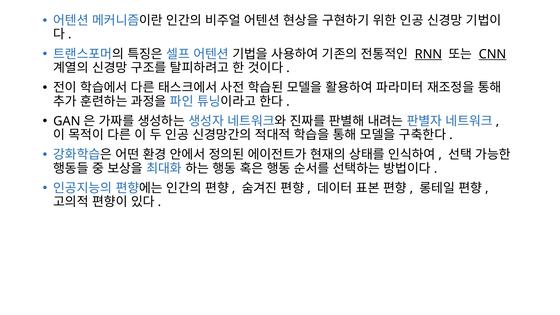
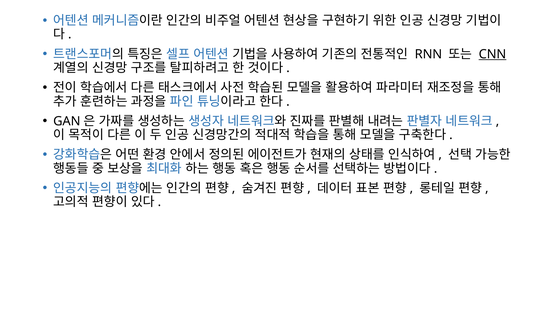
RNN underline: present -> none (428, 54)
